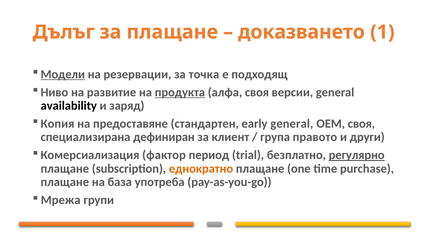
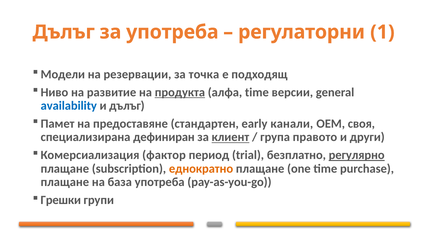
за плащане: плащане -> употреба (172, 32)
доказването: доказването -> регулаторни (301, 32)
Модели underline: present -> none (63, 74)
алфа своя: своя -> time (257, 92)
availability colour: black -> blue (69, 106)
и заряд: заряд -> дълъг (127, 106)
Копия: Копия -> Памет (58, 124)
early general: general -> канали (292, 124)
клиент underline: none -> present (230, 137)
Мрежа: Мрежа -> Грешки (61, 200)
